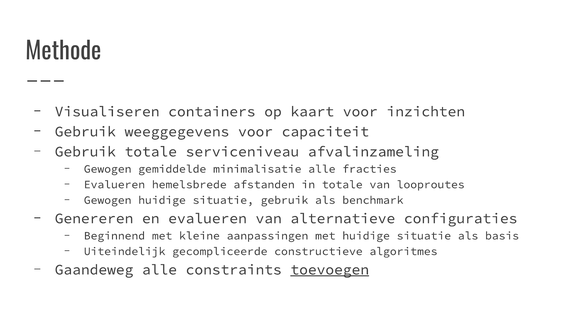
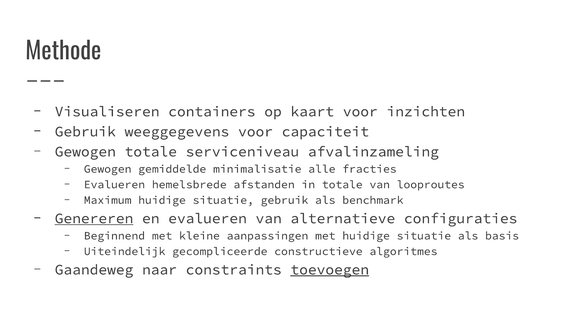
Gebruik: Gebruik -> Gewogen (85, 152)
Gewogen: Gewogen -> Maximum (108, 200)
Genereren underline: none -> present (94, 219)
Gaandeweg alle: alle -> naar (160, 270)
